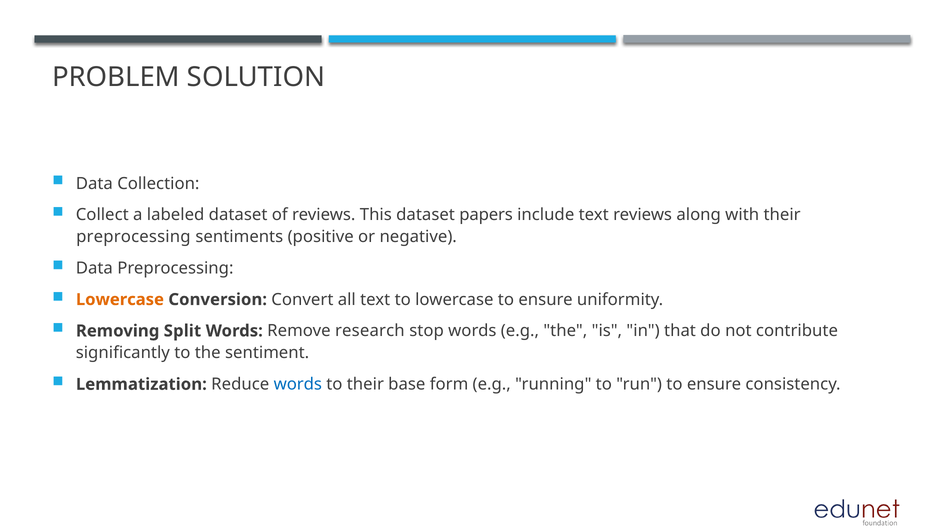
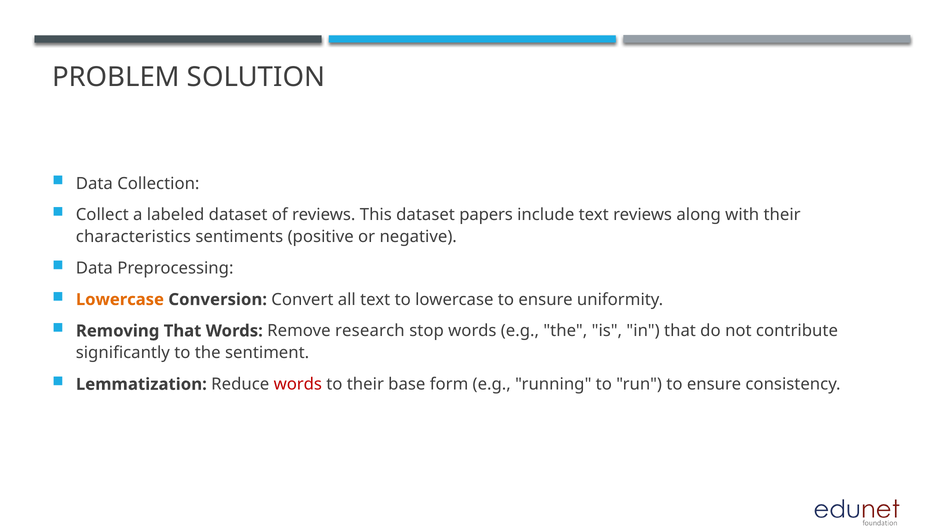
preprocessing: preprocessing -> characteristics (133, 237)
Removing Split: Split -> That (183, 331)
words colour: blue -> red (298, 385)
